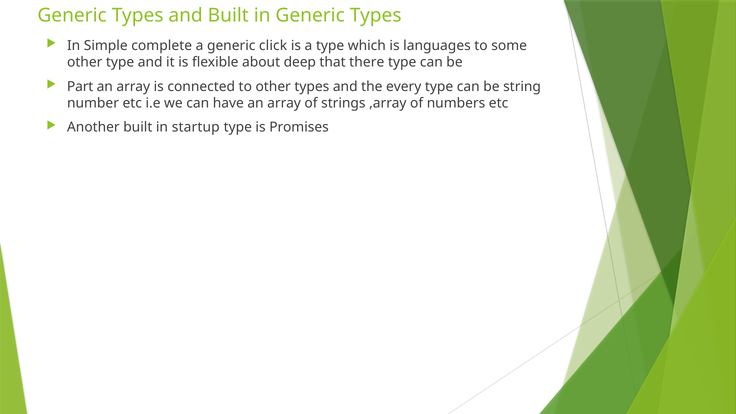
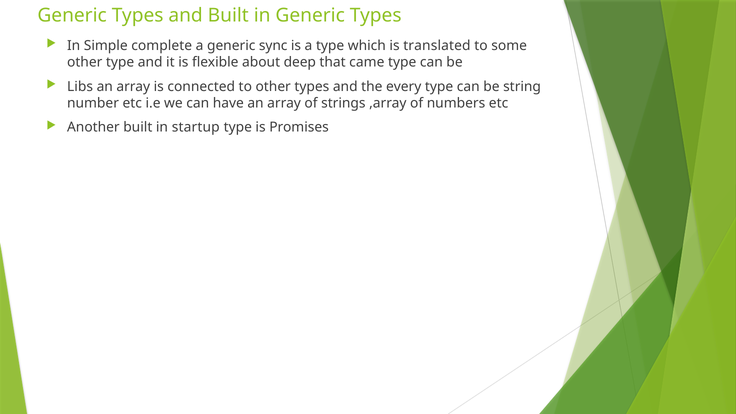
click: click -> sync (273, 46)
languages: languages -> translated (437, 46)
there: there -> came (367, 62)
Part: Part -> Libs (80, 87)
